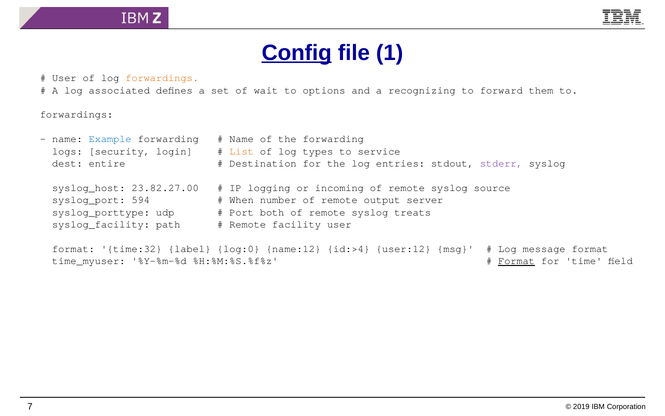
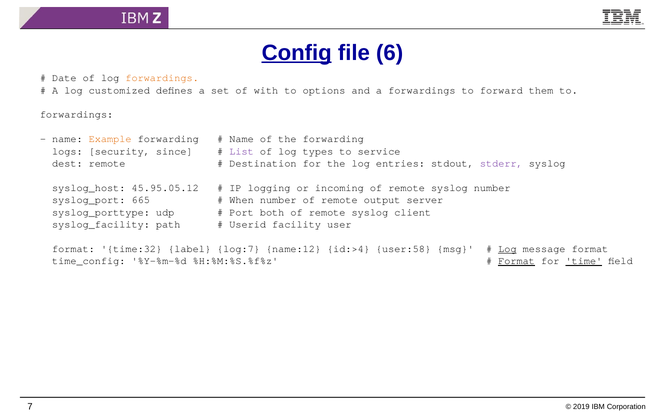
1: 1 -> 6 (390, 53)
User: User -> Date (64, 78)
associated: associated -> customized (119, 90)
wait: wait -> with (266, 90)
a recognizing: recognizing -> forwardings (422, 90)
Example colour: blue -> orange (110, 139)
login: login -> since (174, 151)
List colour: orange -> purple (242, 151)
dest entire: entire -> remote (107, 163)
23.82.27.00: 23.82.27.00 -> 45.95.05.12 (165, 188)
syslog source: source -> number (492, 188)
594: 594 -> 665 (141, 200)
treats: treats -> client (413, 212)
Remote: Remote -> Userid (248, 224)
log:0: log:0 -> log:7 (238, 249)
user:12: user:12 -> user:58 (403, 249)
Log underline: none -> present (507, 249)
time_myuser: time_myuser -> time_config (89, 261)
time underline: none -> present (584, 261)
